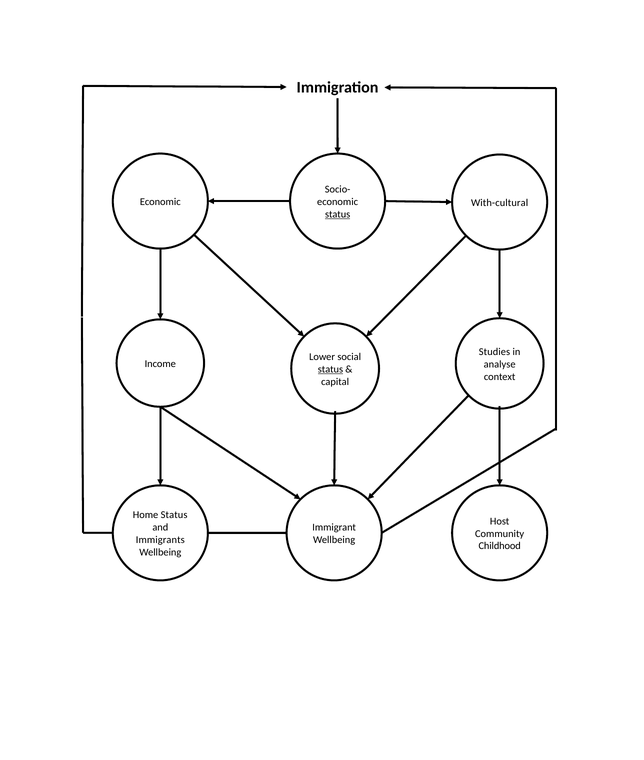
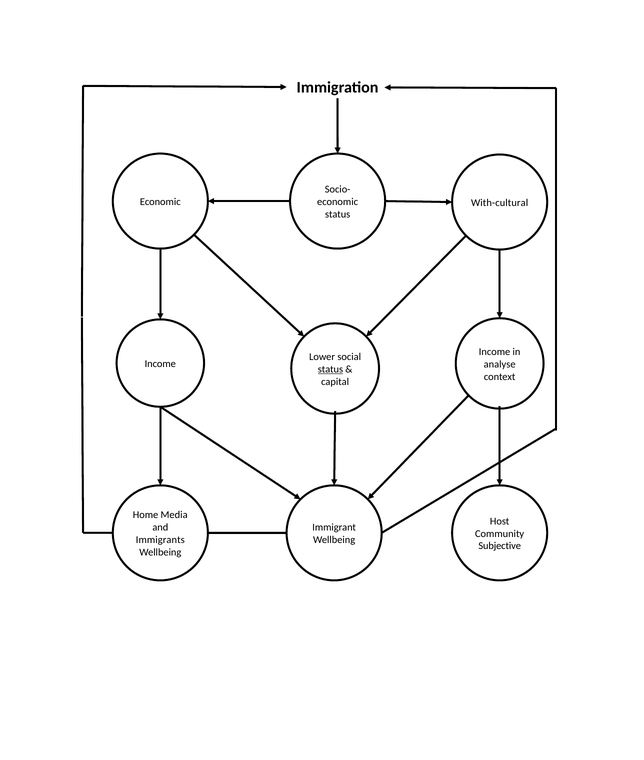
status underline: present -> none (338, 214)
Studies: Studies -> Income (495, 352)
Home Status: Status -> Media (174, 515)
Childhood: Childhood -> Subjective (500, 546)
